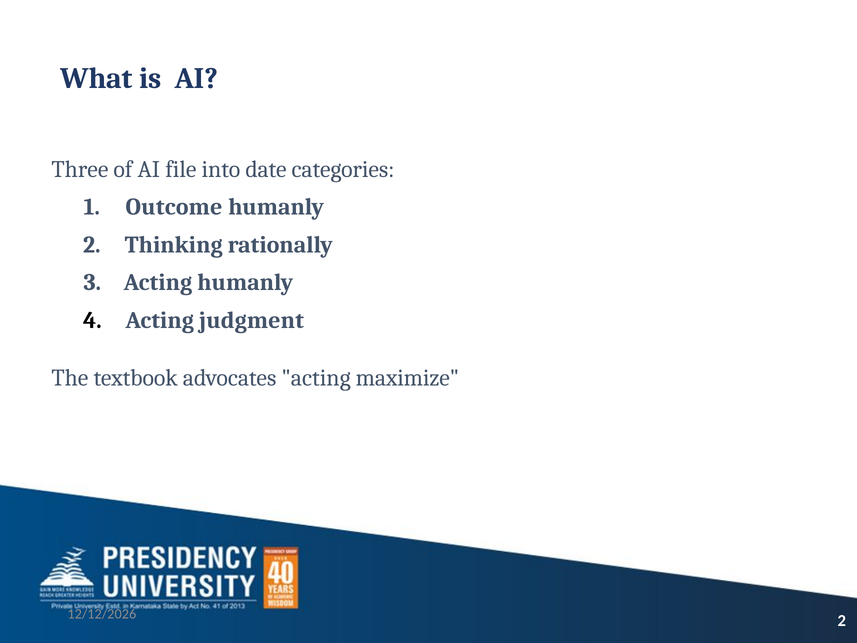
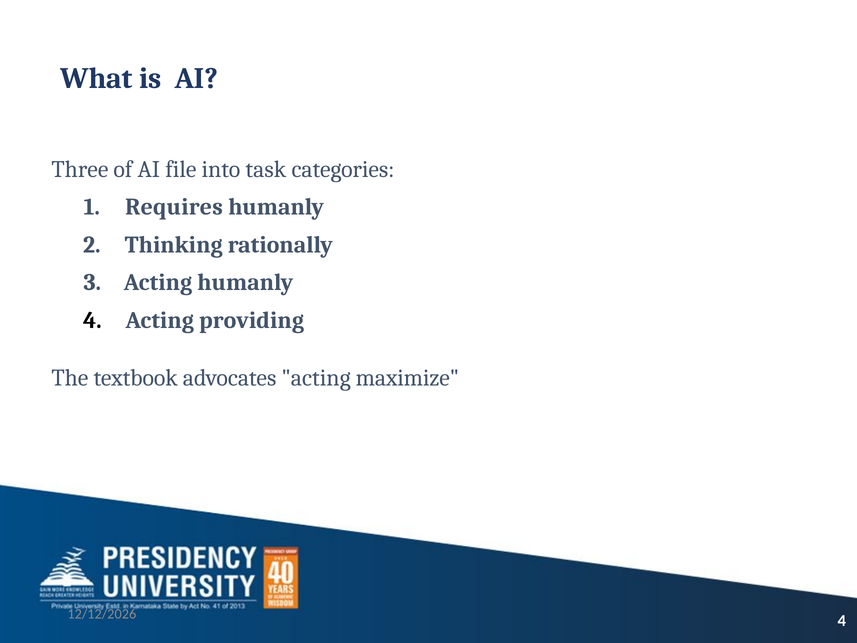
date: date -> task (266, 169)
Outcome: Outcome -> Requires (174, 207)
judgment: judgment -> providing (252, 320)
2: 2 -> 4 (842, 621)
